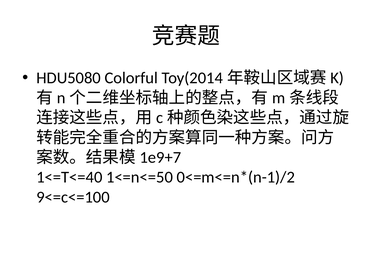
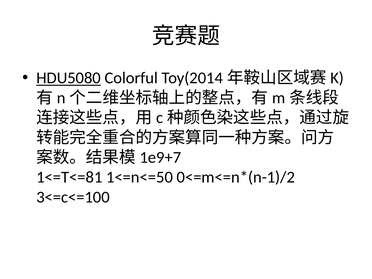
HDU5080 underline: none -> present (69, 78)
1<=T<=40: 1<=T<=40 -> 1<=T<=81 (69, 177)
9<=c<=100: 9<=c<=100 -> 3<=c<=100 (73, 197)
